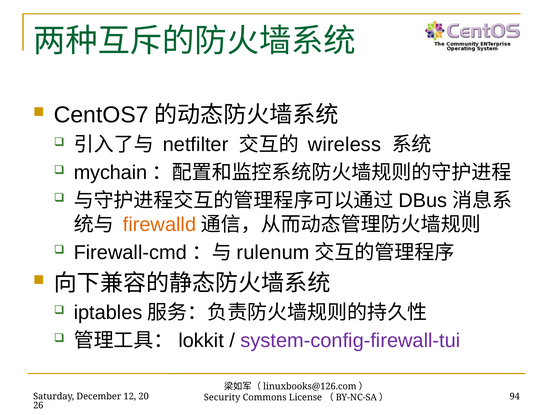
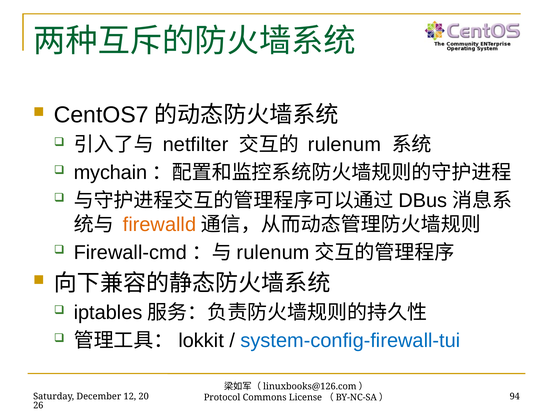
wireless: wireless -> rulenum (345, 145)
system-config-firewall-tui colour: purple -> blue (350, 340)
Security: Security -> Protocol (222, 397)
